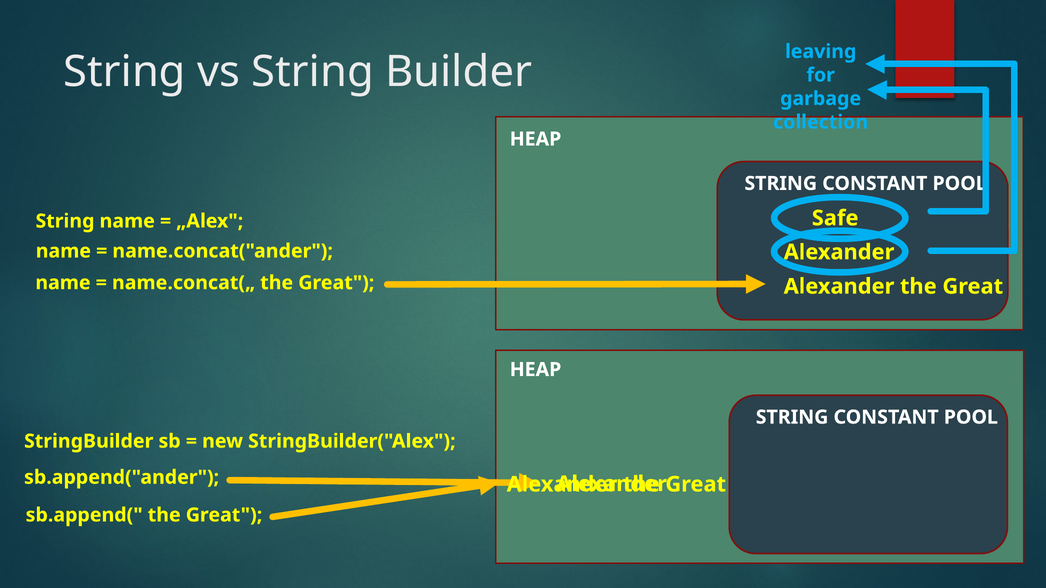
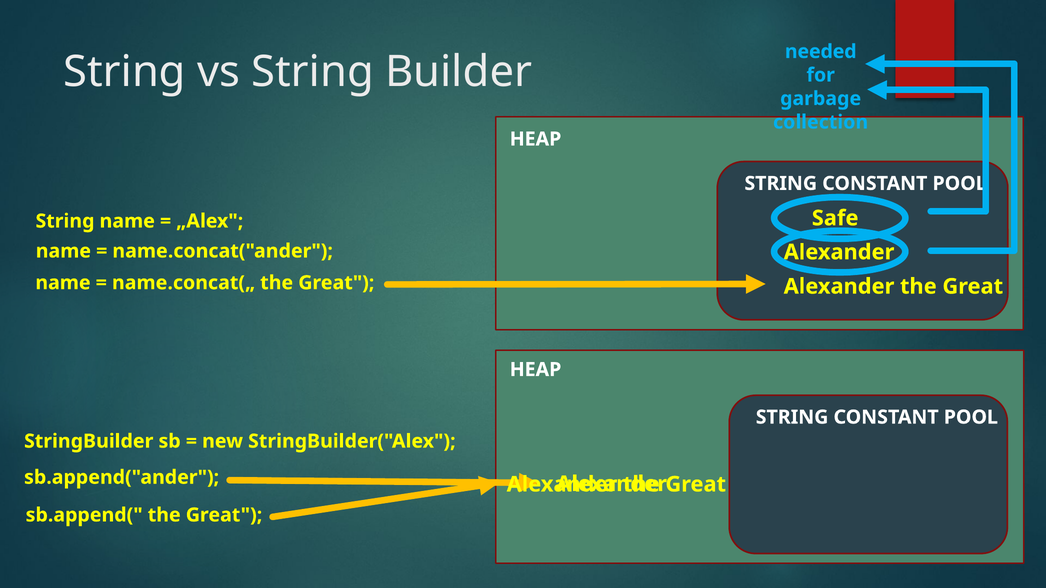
leaving: leaving -> needed (821, 52)
